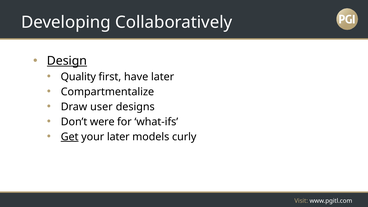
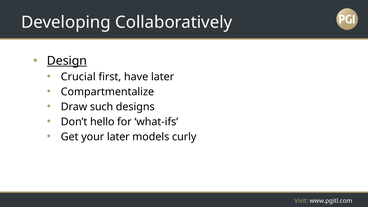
Quality: Quality -> Crucial (78, 77)
user: user -> such (102, 107)
were: were -> hello (102, 122)
Get underline: present -> none (70, 137)
